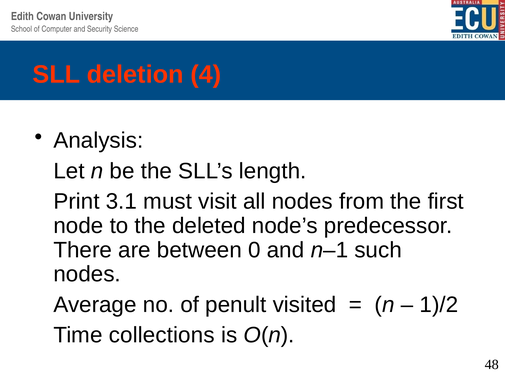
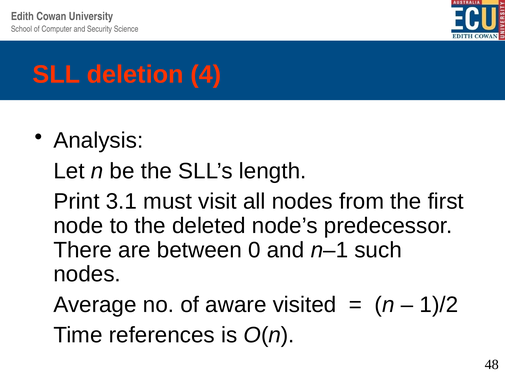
penult: penult -> aware (236, 305)
collections: collections -> references (162, 336)
